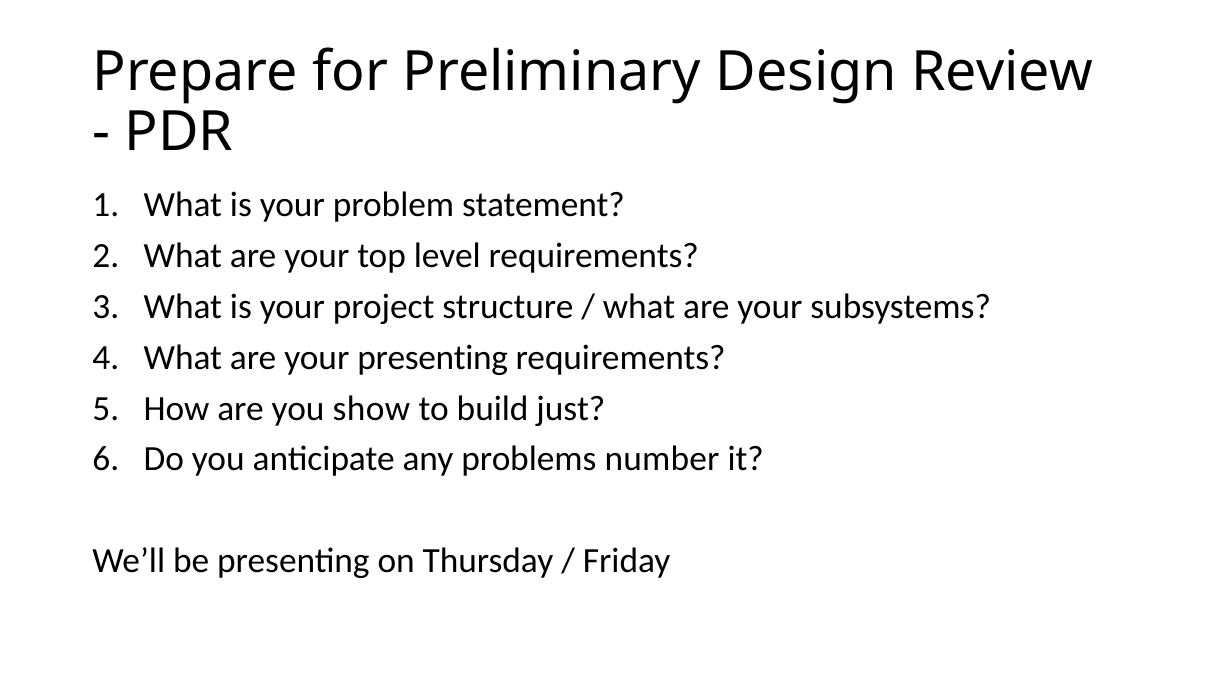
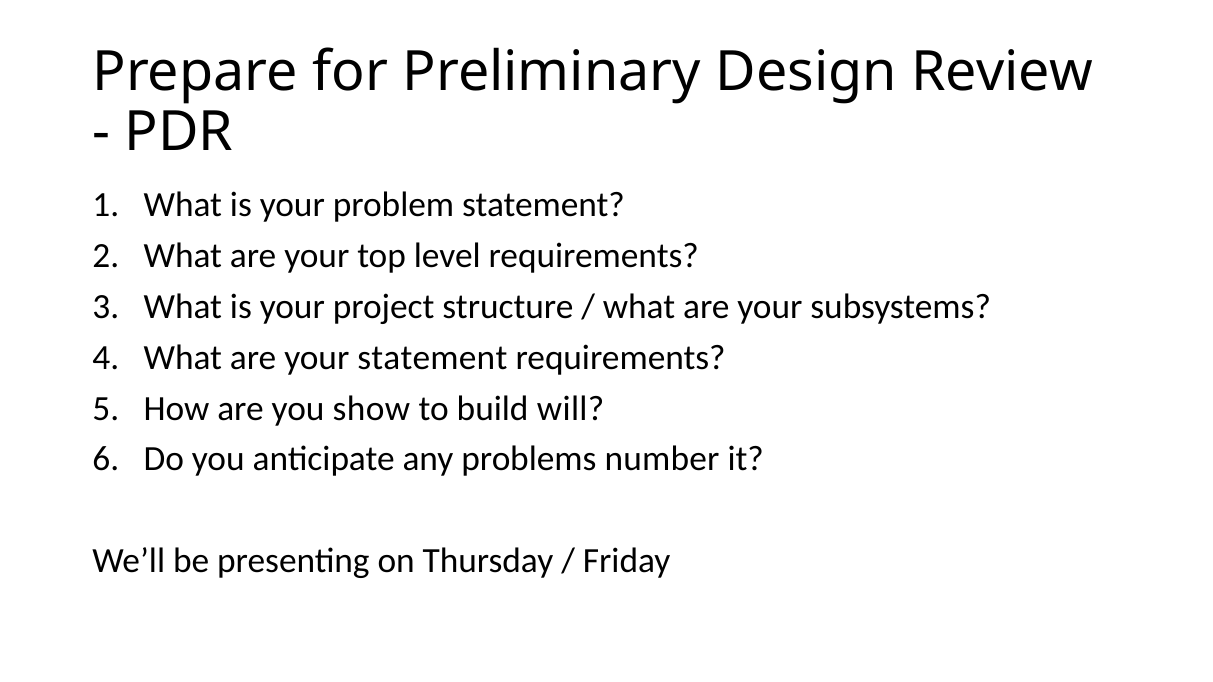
your presenting: presenting -> statement (432, 358)
just: just -> will (571, 409)
